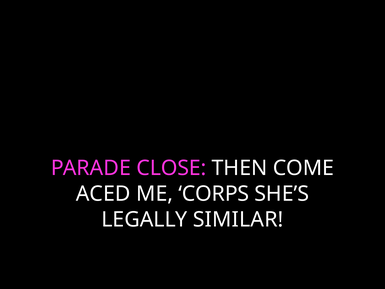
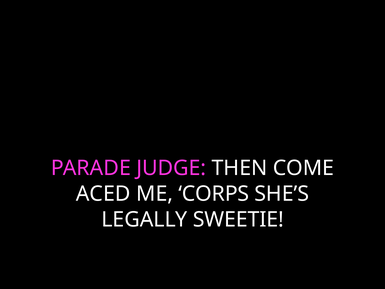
CLOSE: CLOSE -> JUDGE (171, 168)
SIMILAR: SIMILAR -> SWEETIE (238, 219)
